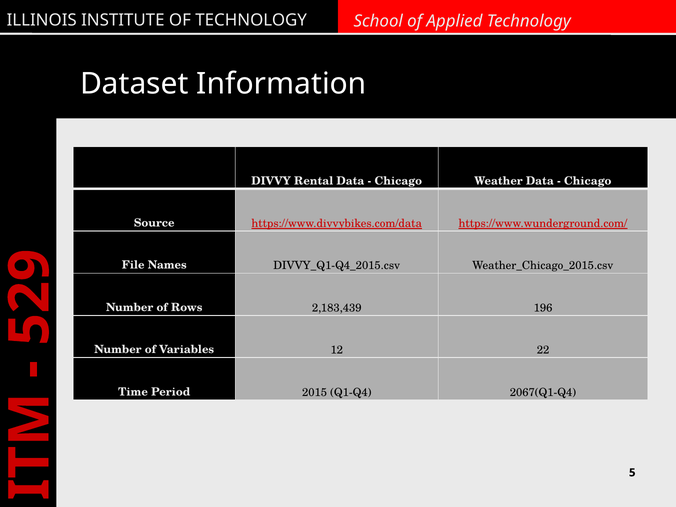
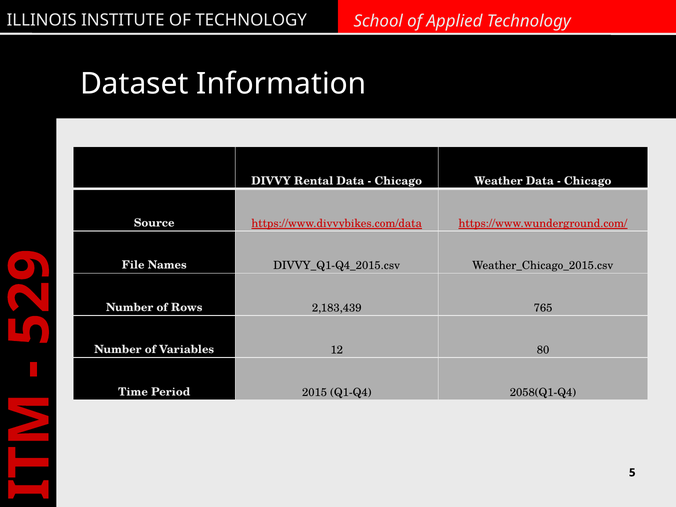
196: 196 -> 765 (543, 308)
22: 22 -> 80 (543, 350)
2067(Q1-Q4: 2067(Q1-Q4 -> 2058(Q1-Q4 (543, 392)
